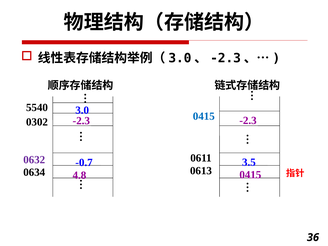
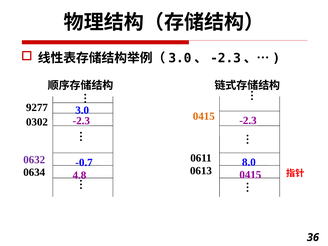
5540: 5540 -> 9277 (37, 107)
0415 colour: blue -> orange (204, 116)
3.5: 3.5 -> 8.0 (249, 162)
